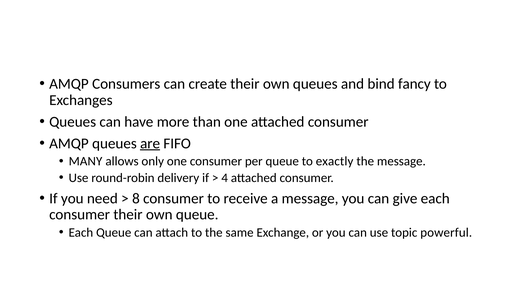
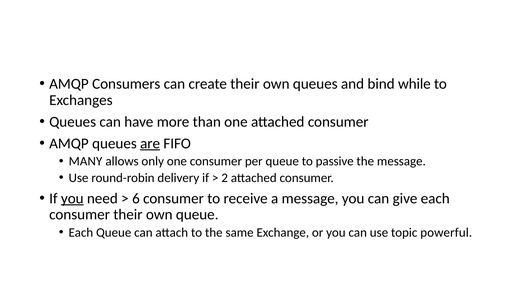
fancy: fancy -> while (414, 84)
exactly: exactly -> passive (335, 161)
4: 4 -> 2 (225, 178)
you underline: none -> present (72, 199)
8: 8 -> 6 (136, 199)
